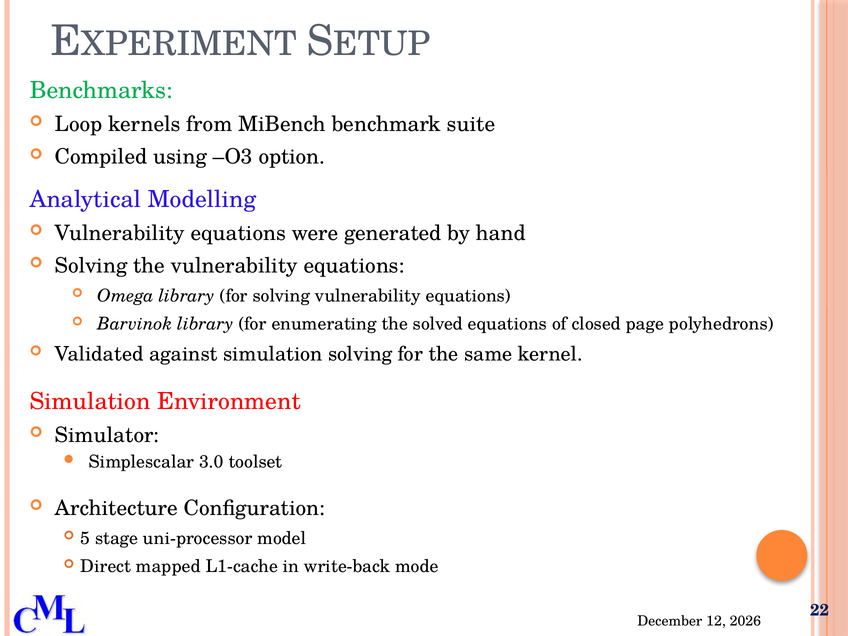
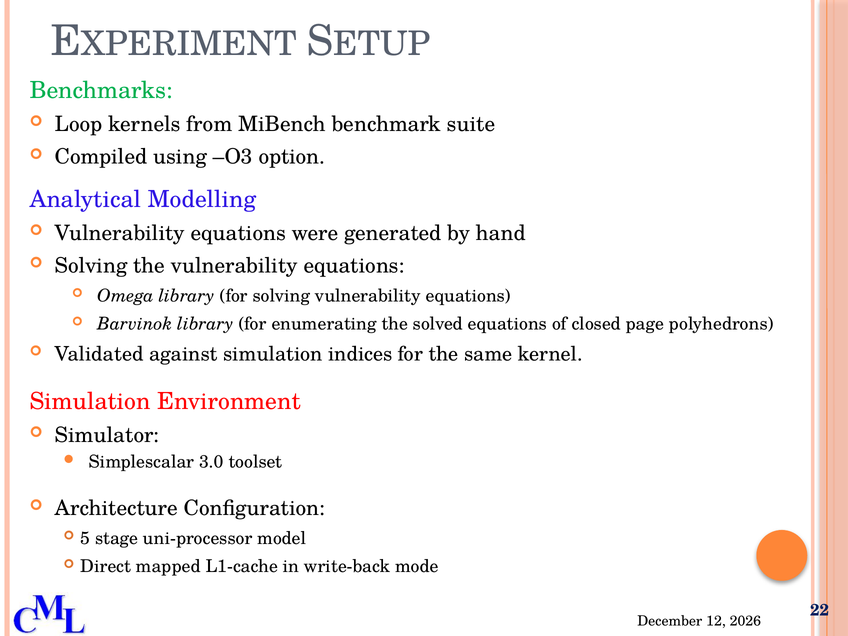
simulation solving: solving -> indices (360, 354)
